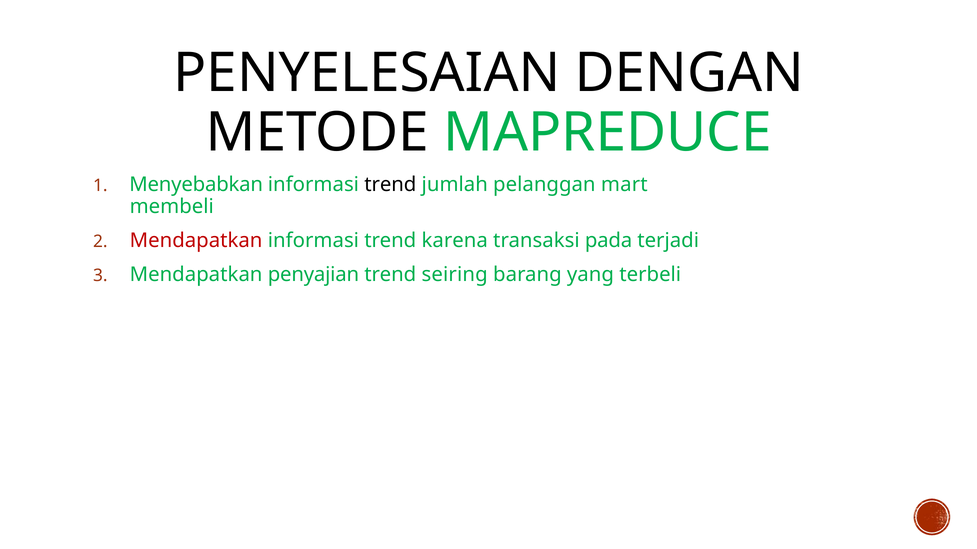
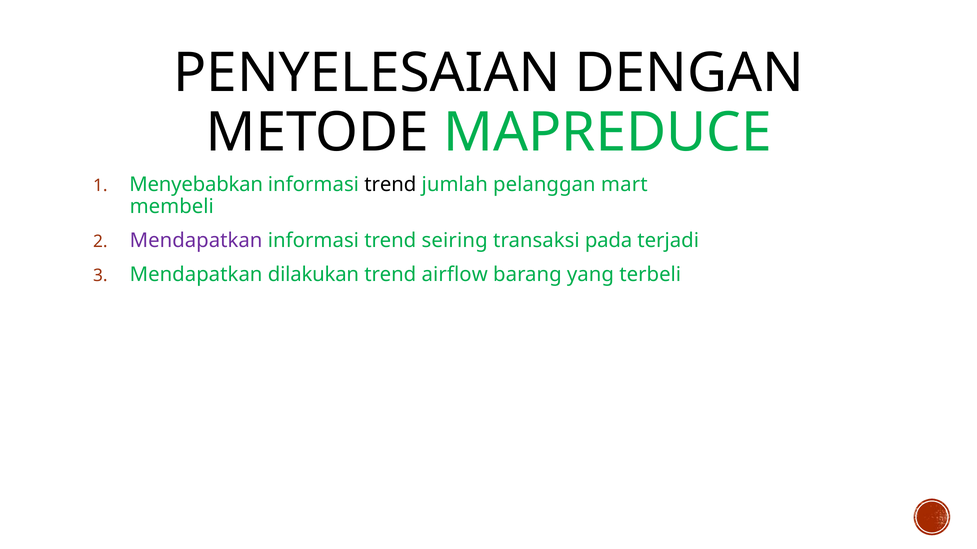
Mendapatkan colour: red -> purple (196, 241)
karena: karena -> seiring (455, 241)
penyajian: penyajian -> dilakukan (313, 275)
seiring: seiring -> airflow (455, 275)
